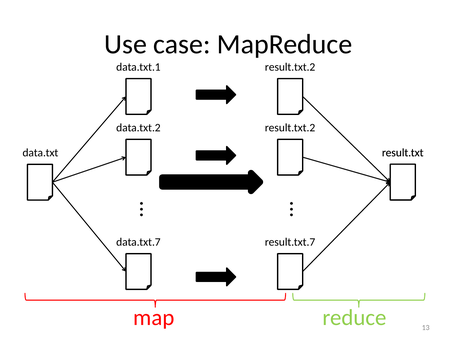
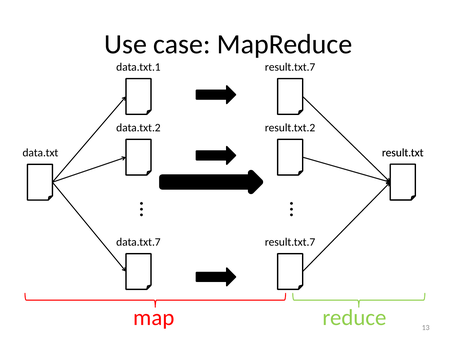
result.txt.2: result.txt.2 -> result.txt.7 (290, 67)
